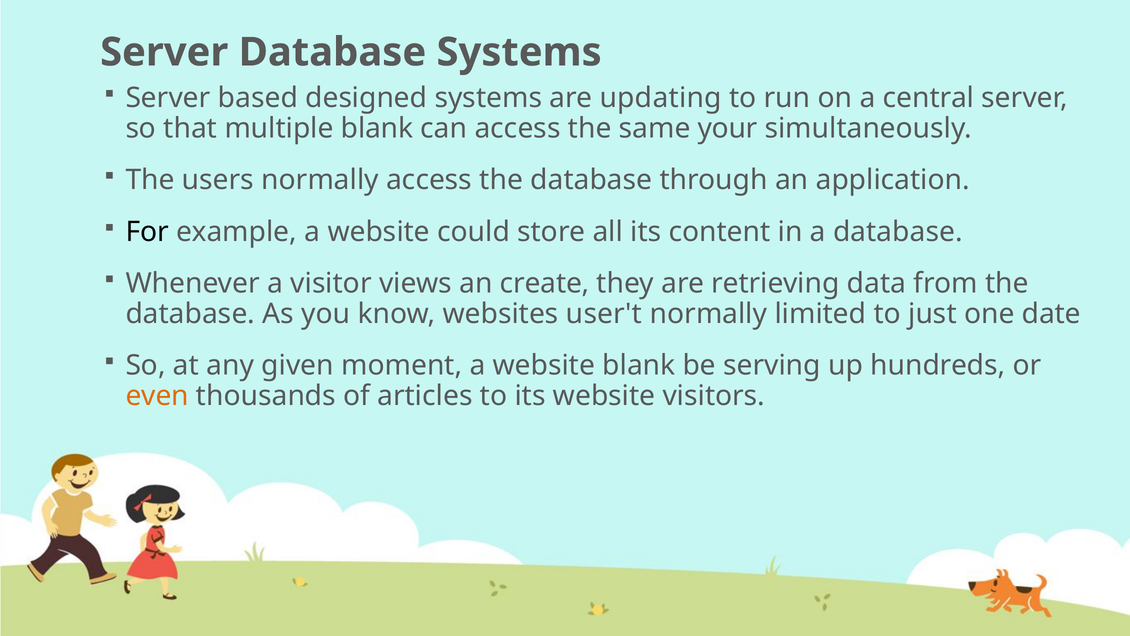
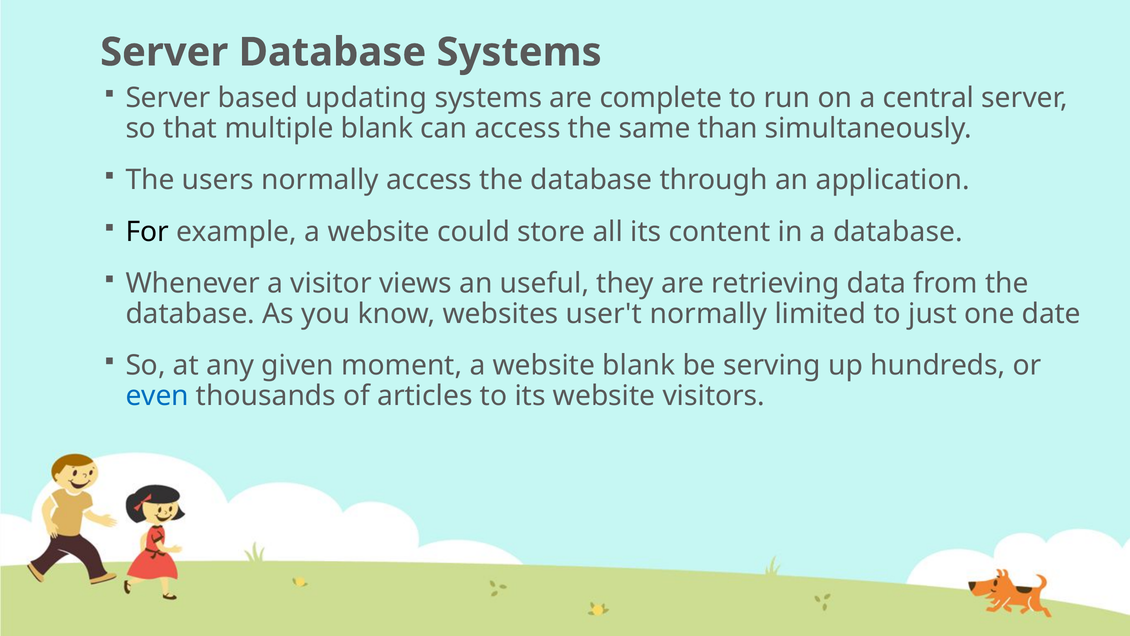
designed: designed -> updating (366, 98)
updating: updating -> complete (661, 98)
your: your -> than (728, 128)
create: create -> useful (544, 283)
even colour: orange -> blue (157, 396)
